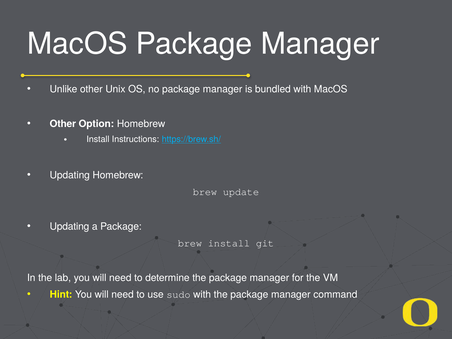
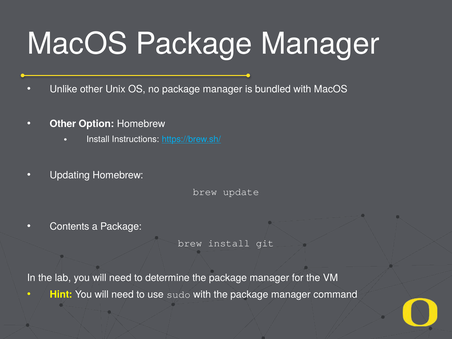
Updating: Updating -> Contents (69, 226)
